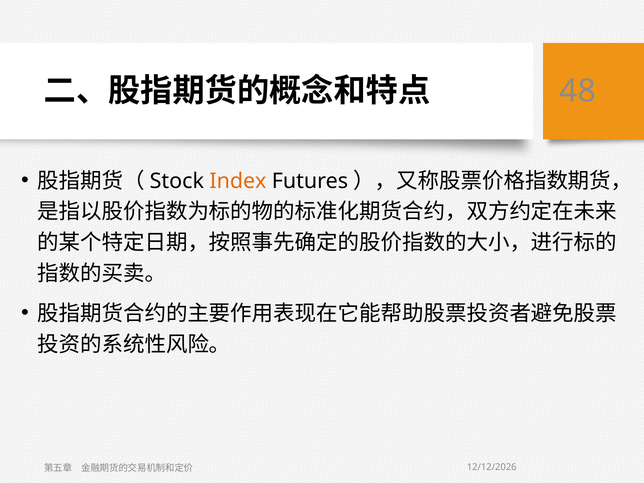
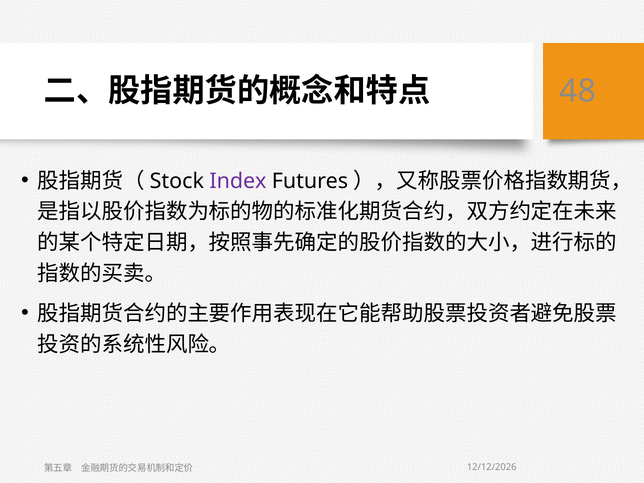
Index colour: orange -> purple (238, 181)
